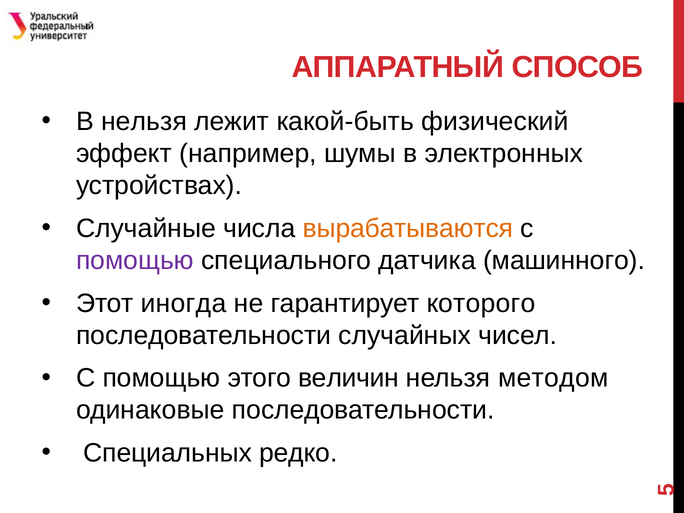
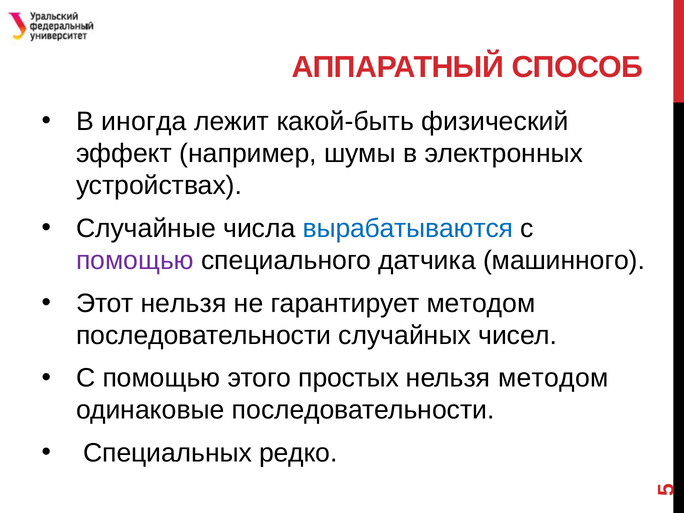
В нельзя: нельзя -> иногда (144, 122)
вырабатываются colour: orange -> blue (408, 228)
Этот иногда: иногда -> нельзя (184, 303)
гарантирует которого: которого -> методом (481, 303)
величин: величин -> простых (349, 378)
